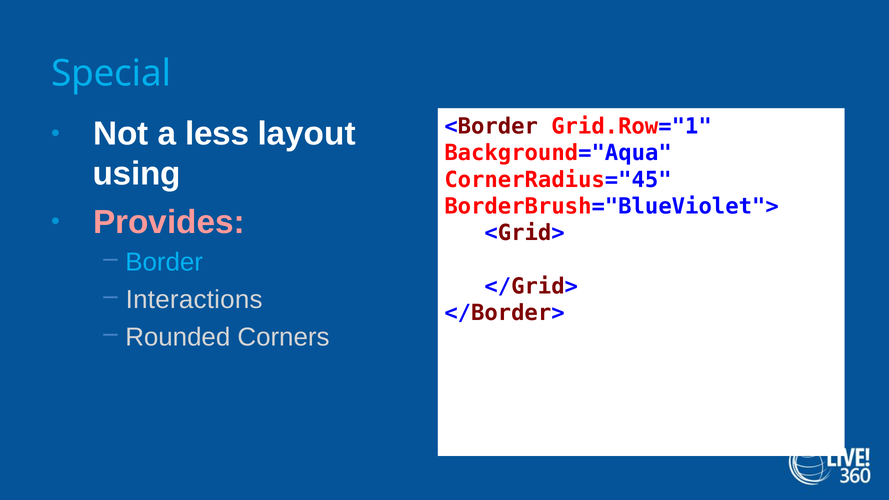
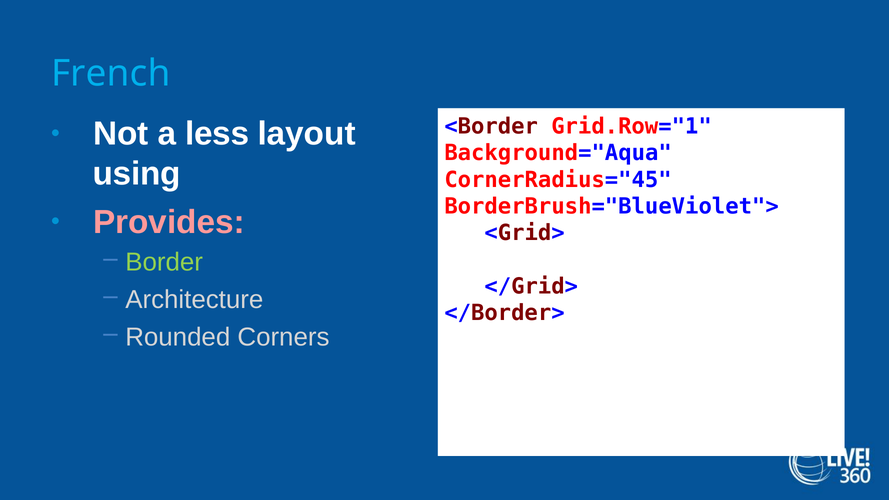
Special: Special -> French (111, 74)
Border colour: light blue -> light green (164, 262)
Interactions: Interactions -> Architecture (194, 300)
